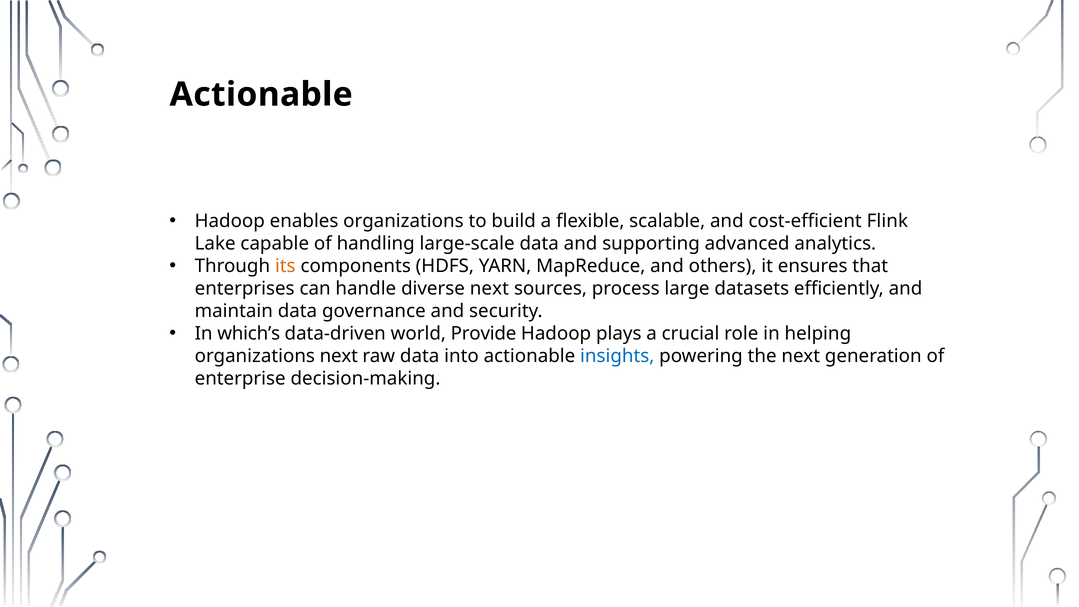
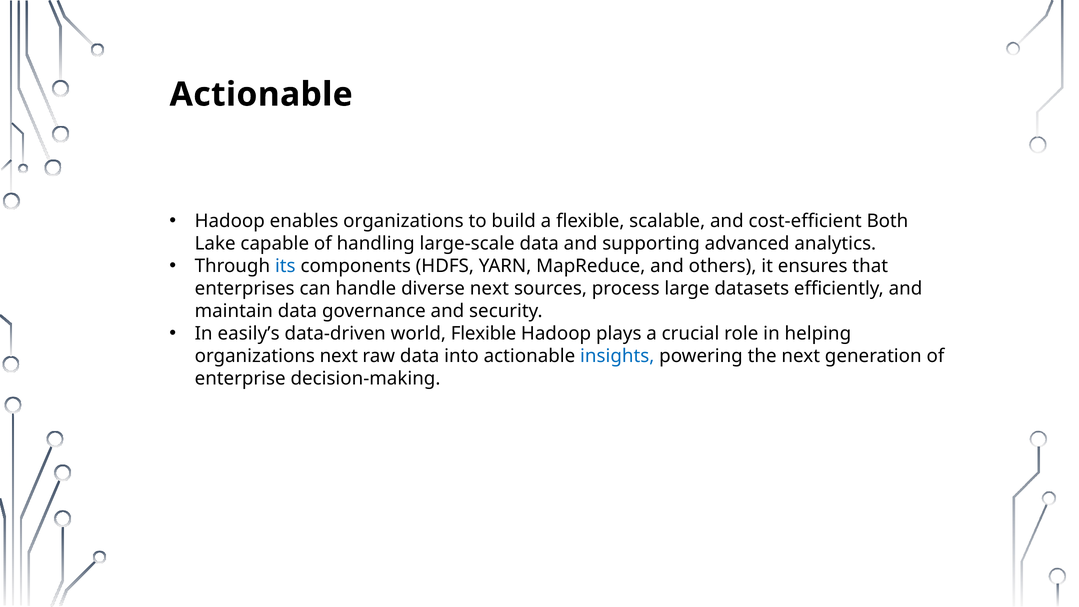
Flink: Flink -> Both (887, 221)
its colour: orange -> blue (285, 266)
which’s: which’s -> easily’s (249, 333)
world Provide: Provide -> Flexible (484, 333)
